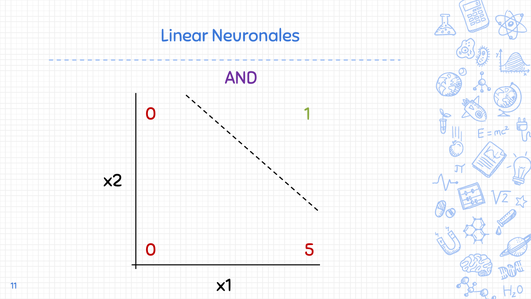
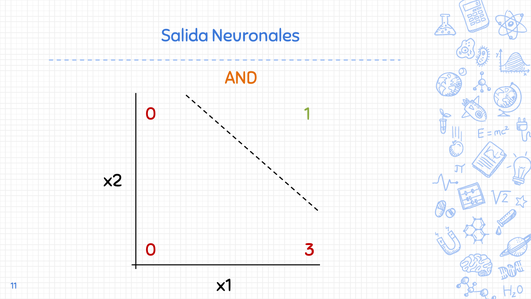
Linear: Linear -> Salida (185, 36)
AND colour: purple -> orange (241, 78)
5: 5 -> 3 (310, 250)
